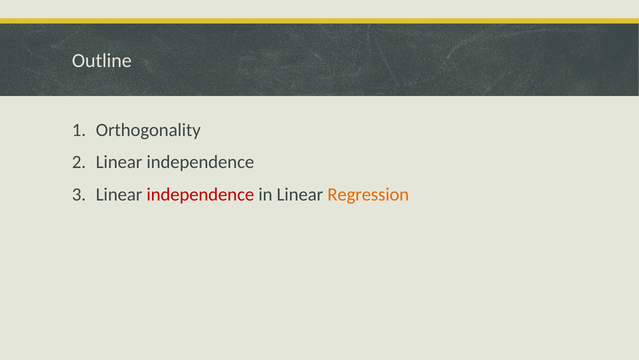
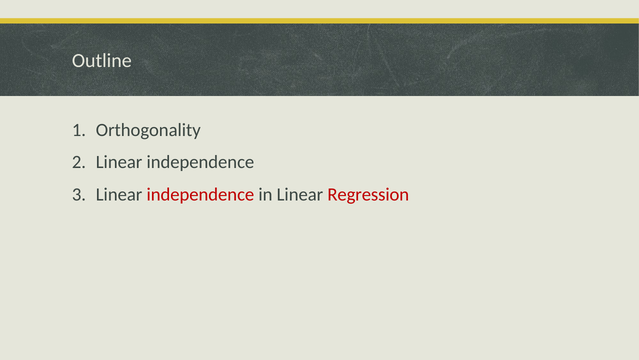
Regression colour: orange -> red (368, 194)
